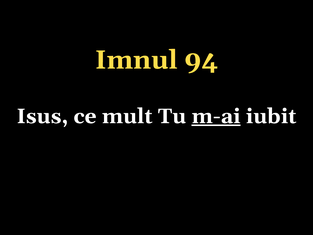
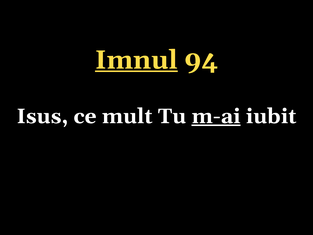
Imnul underline: none -> present (136, 60)
